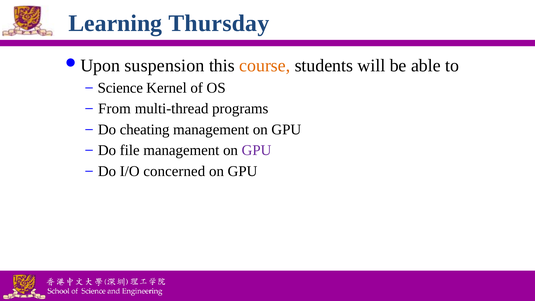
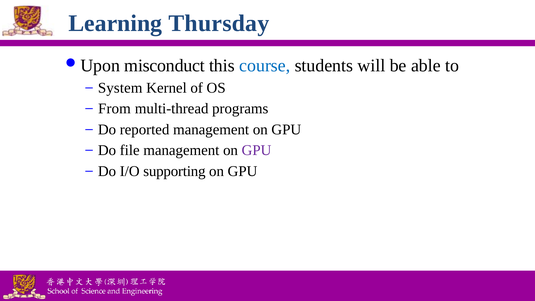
suspension: suspension -> misconduct (165, 66)
course colour: orange -> blue (265, 66)
Science: Science -> System (120, 88)
cheating: cheating -> reported (145, 130)
concerned: concerned -> supporting (174, 171)
